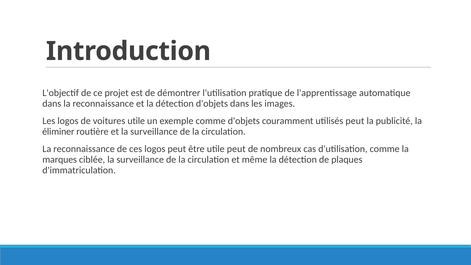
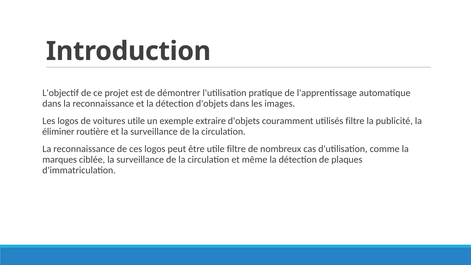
exemple comme: comme -> extraire (211, 121)
utilisés peut: peut -> filtre (355, 121)
utile peut: peut -> filtre (236, 149)
